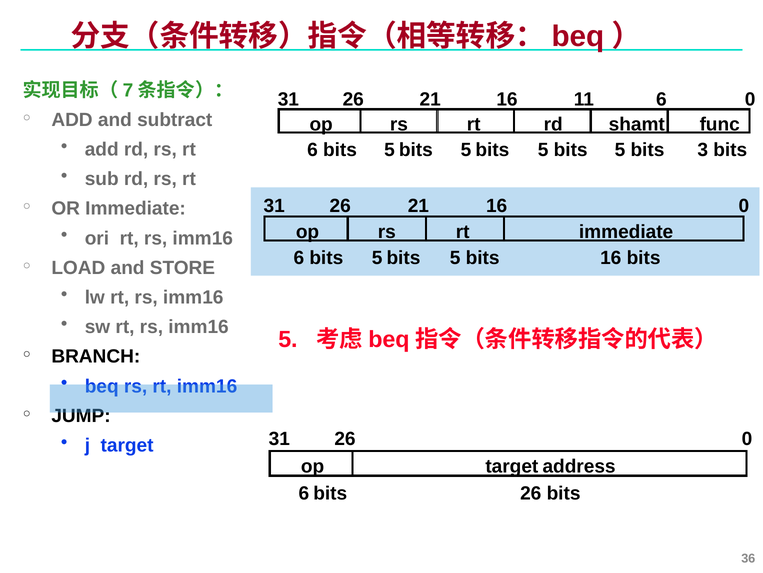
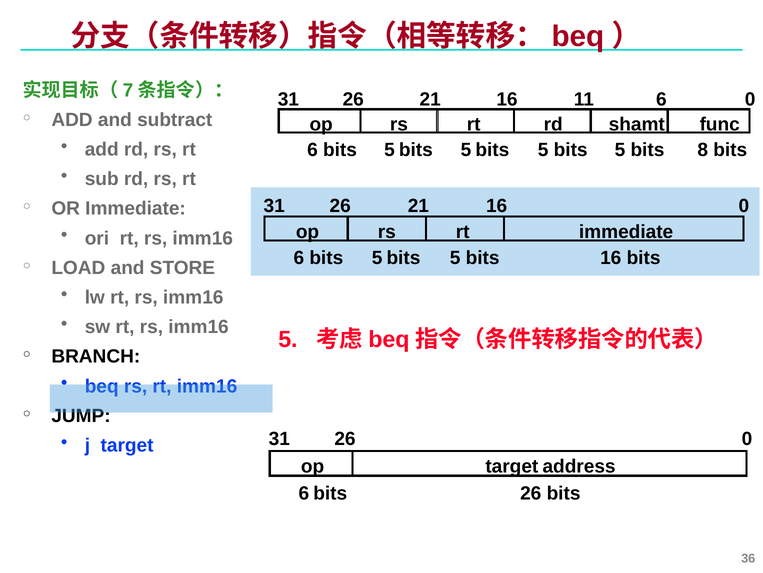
3: 3 -> 8 (703, 150)
